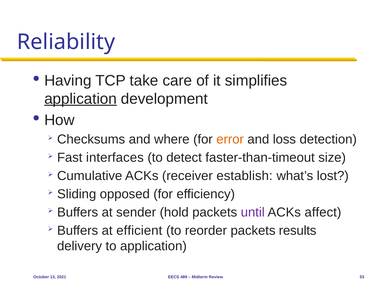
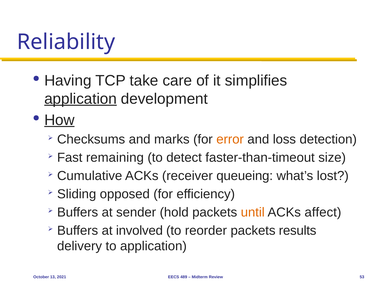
How underline: none -> present (59, 120)
where: where -> marks (172, 140)
interfaces: interfaces -> remaining (115, 158)
establish: establish -> queueing (245, 176)
until colour: purple -> orange (253, 213)
efficient: efficient -> involved (139, 231)
